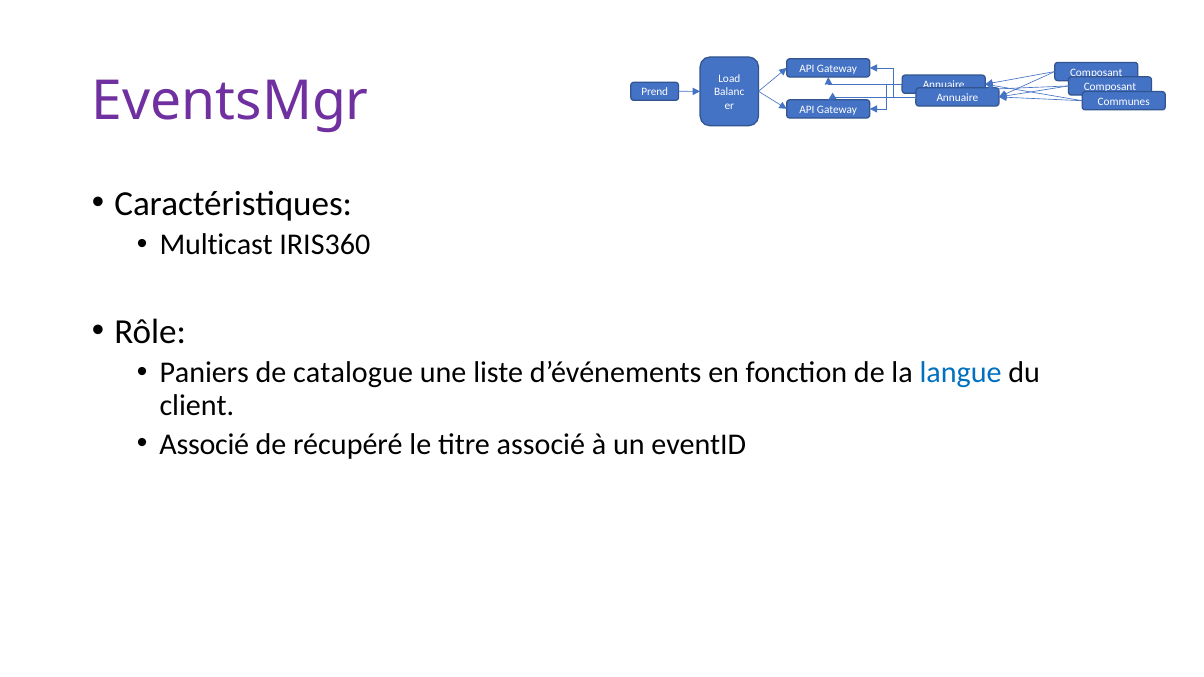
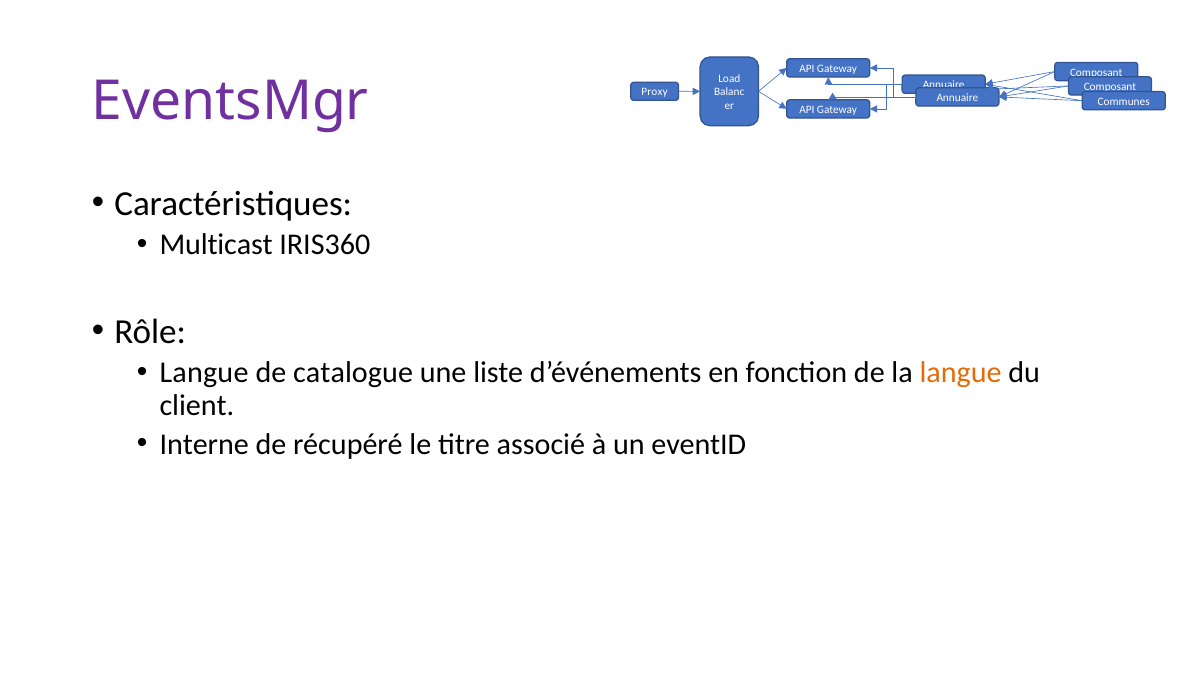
Prend: Prend -> Proxy (655, 92)
Paniers: Paniers -> Langue (204, 373)
langue colour: blue -> orange (961, 373)
Associé: Associé -> Interne (204, 444)
